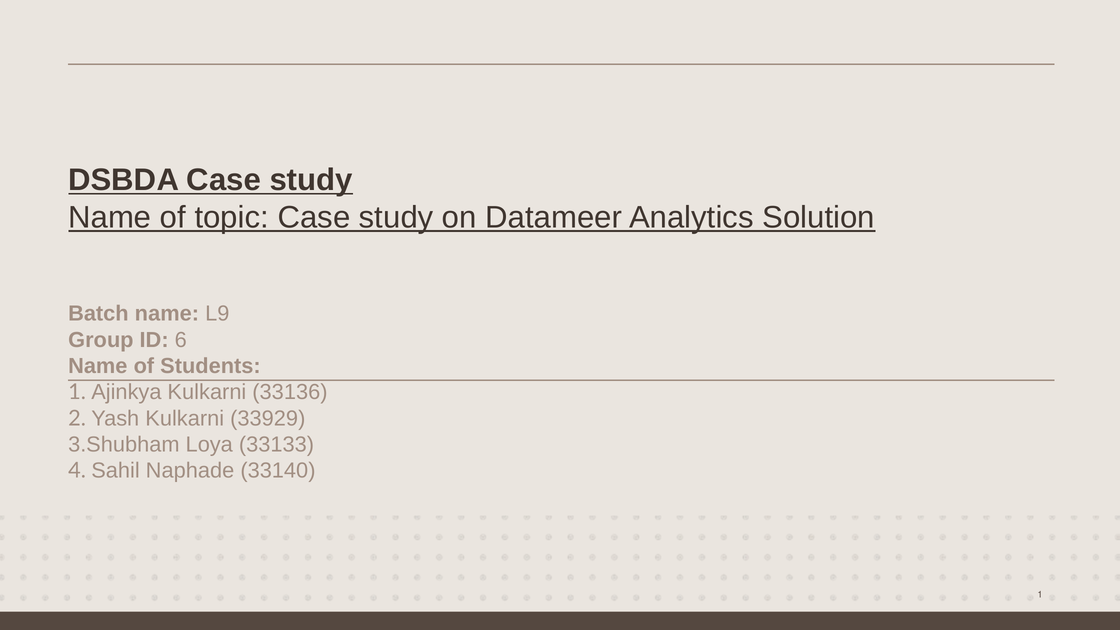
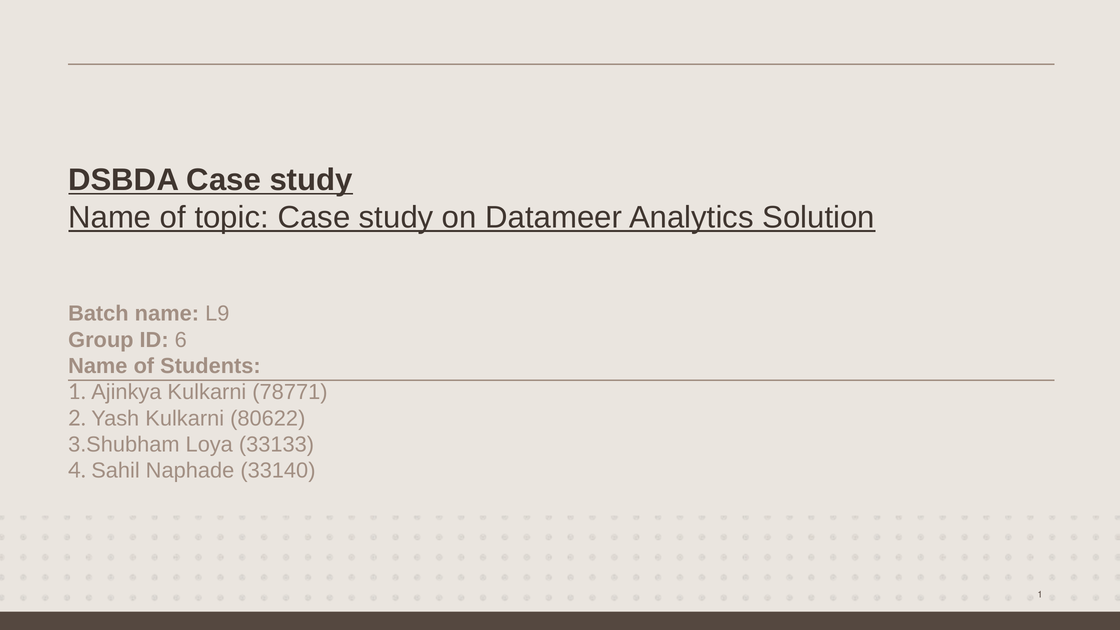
33136: 33136 -> 78771 (290, 392)
33929: 33929 -> 80622 (268, 418)
